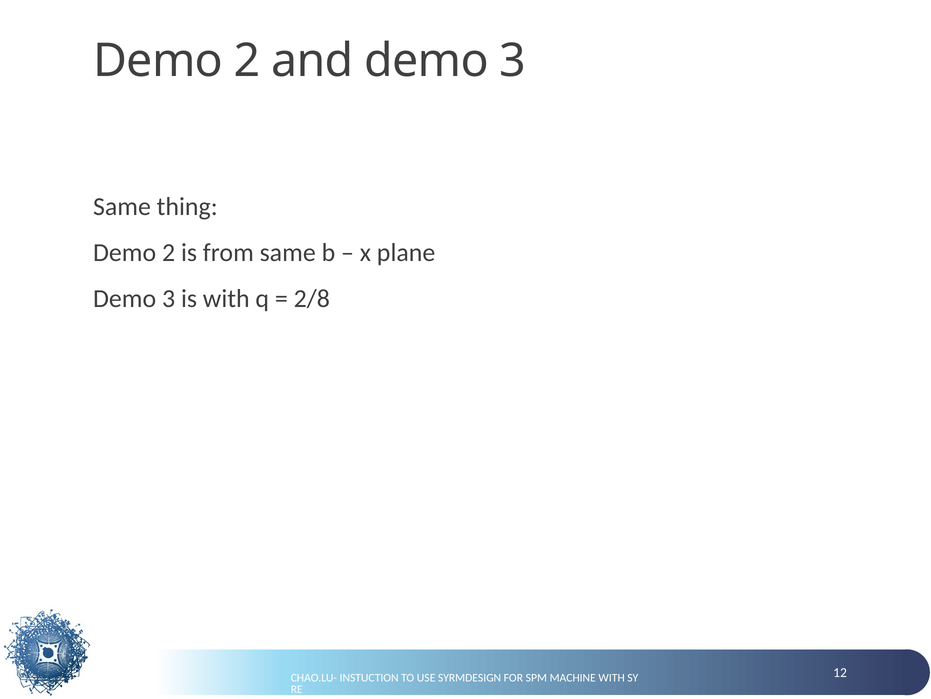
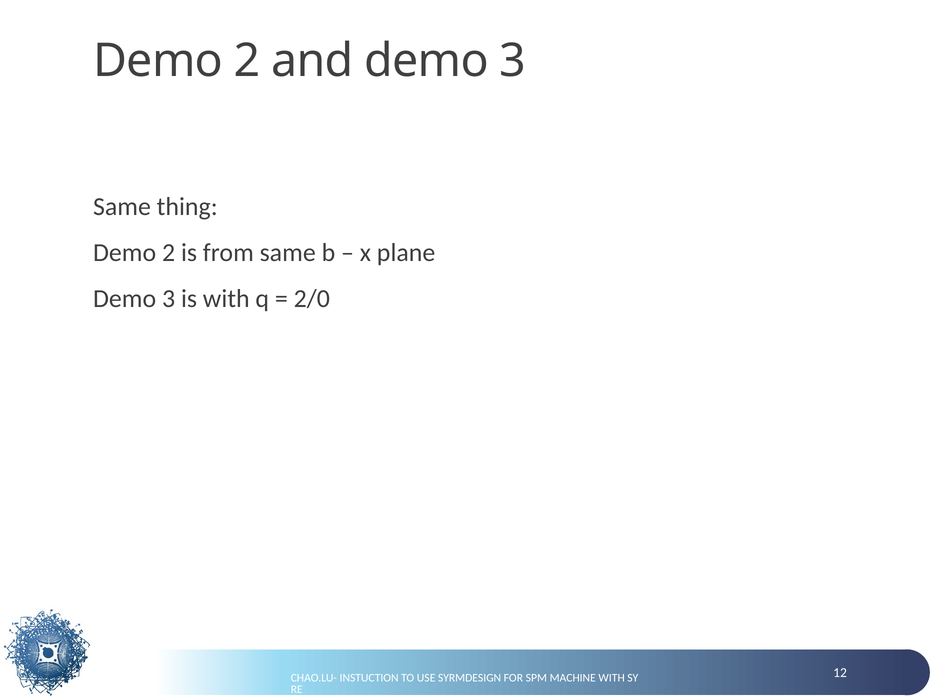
2/8: 2/8 -> 2/0 (312, 298)
